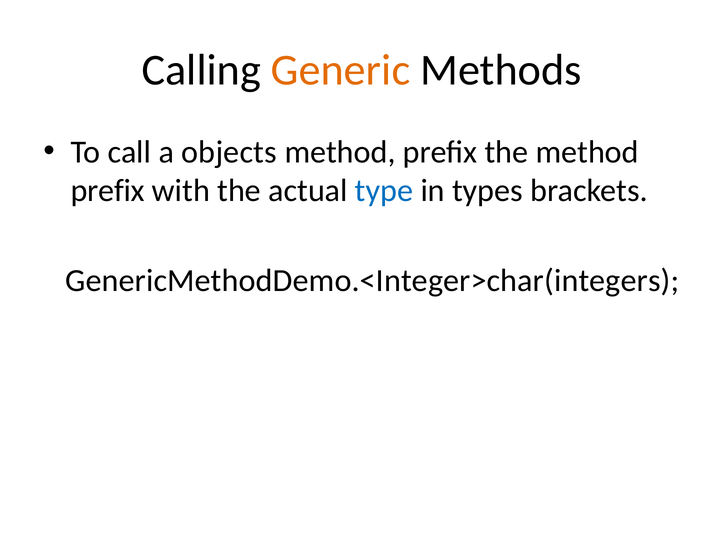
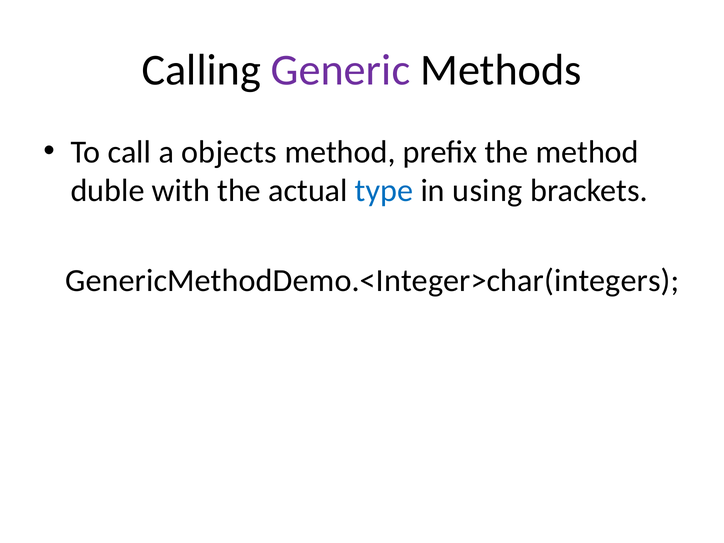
Generic colour: orange -> purple (341, 70)
prefix: prefix -> duble (108, 191)
types: types -> using (487, 191)
